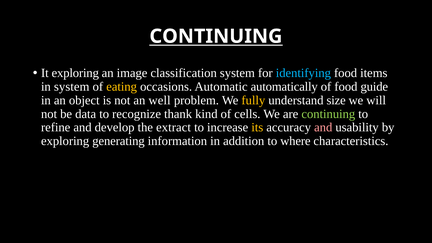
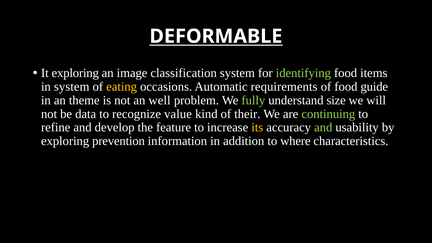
CONTINUING: CONTINUING -> DEFORMABLE (216, 36)
identifying colour: light blue -> light green (303, 73)
automatically: automatically -> requirements (284, 87)
object: object -> theme (84, 100)
fully colour: yellow -> light green (253, 100)
thank: thank -> value (178, 114)
cells: cells -> their (247, 114)
extract: extract -> feature (174, 127)
and colour: pink -> light green (323, 127)
generating: generating -> prevention (119, 141)
